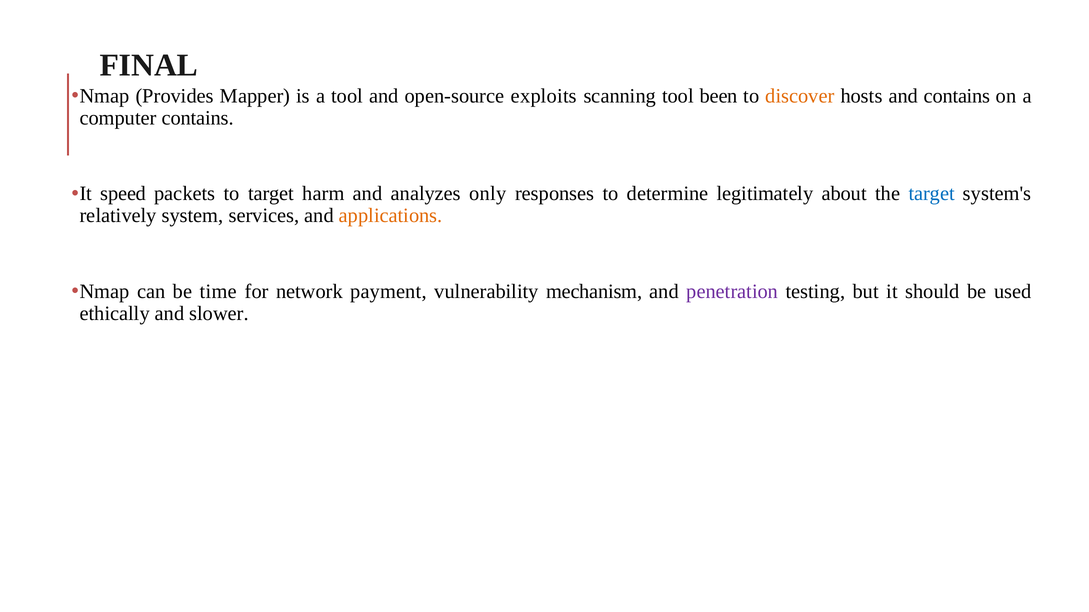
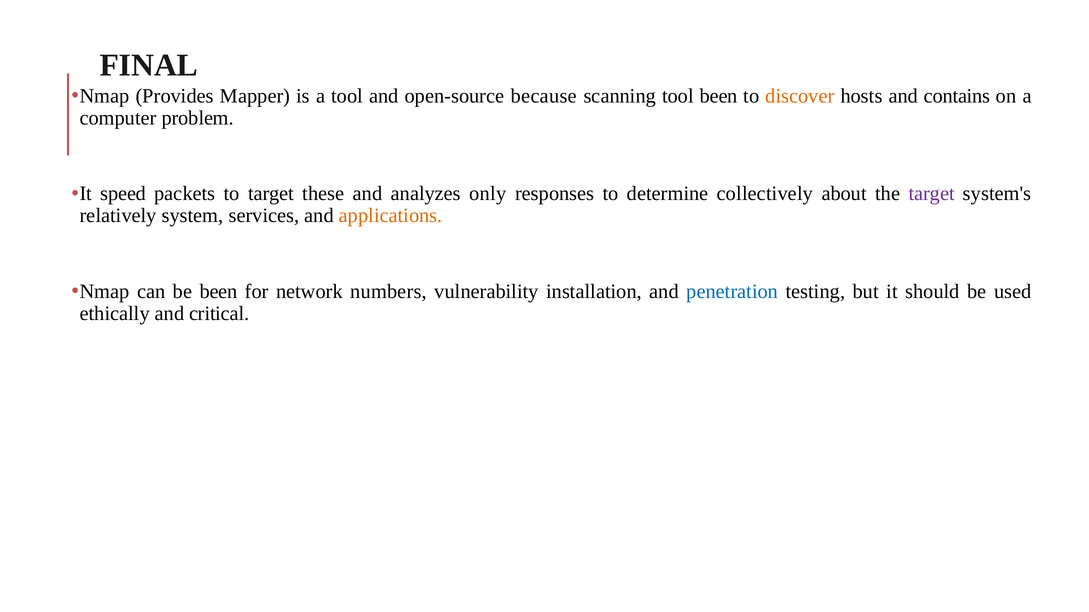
exploits: exploits -> because (544, 96)
computer contains: contains -> problem (198, 118)
harm: harm -> these (323, 194)
legitimately: legitimately -> collectively (765, 194)
target colour: blue -> purple (932, 194)
be time: time -> been (218, 292)
payment: payment -> numbers (389, 292)
mechanism: mechanism -> installation (594, 292)
penetration colour: purple -> blue (732, 292)
slower: slower -> critical (219, 314)
